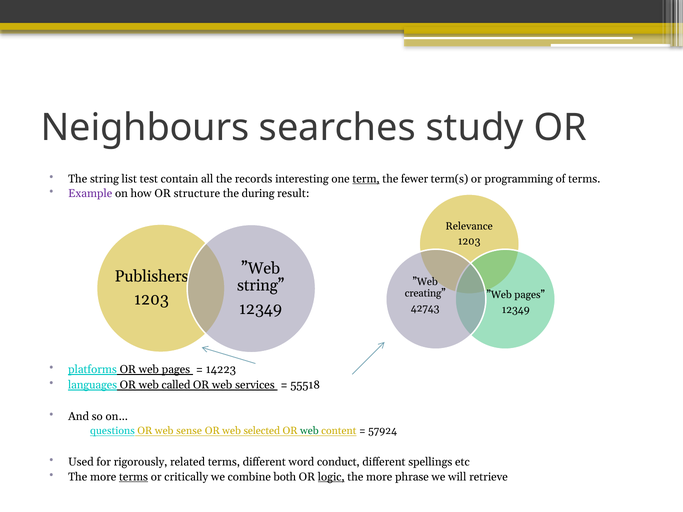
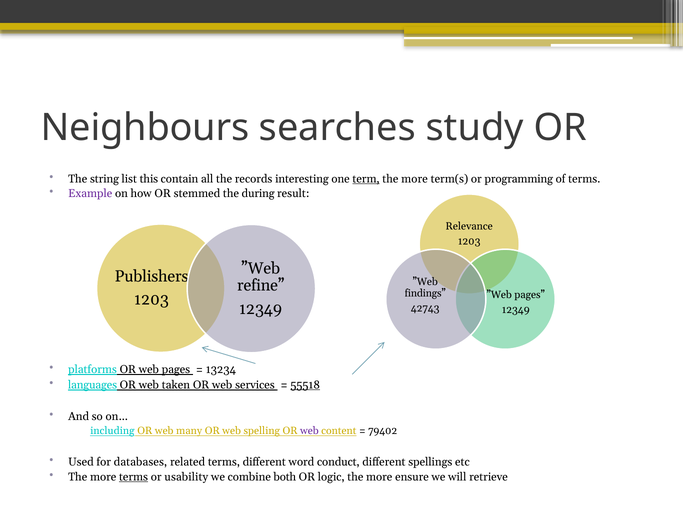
test: test -> this (149, 179)
fewer: fewer -> more (414, 179)
structure: structure -> stemmed (197, 194)
string: string -> refine (261, 286)
creating: creating -> findings (425, 293)
14223: 14223 -> 13234 (221, 369)
called: called -> taken (176, 385)
55518 underline: none -> present (305, 385)
questions: questions -> including (112, 431)
sense: sense -> many (189, 431)
selected: selected -> spelling (262, 431)
web colour: green -> purple (309, 431)
57924: 57924 -> 79402 (383, 431)
rigorously: rigorously -> databases (140, 462)
critically: critically -> usability (186, 477)
logic underline: present -> none (331, 477)
phrase: phrase -> ensure (412, 477)
